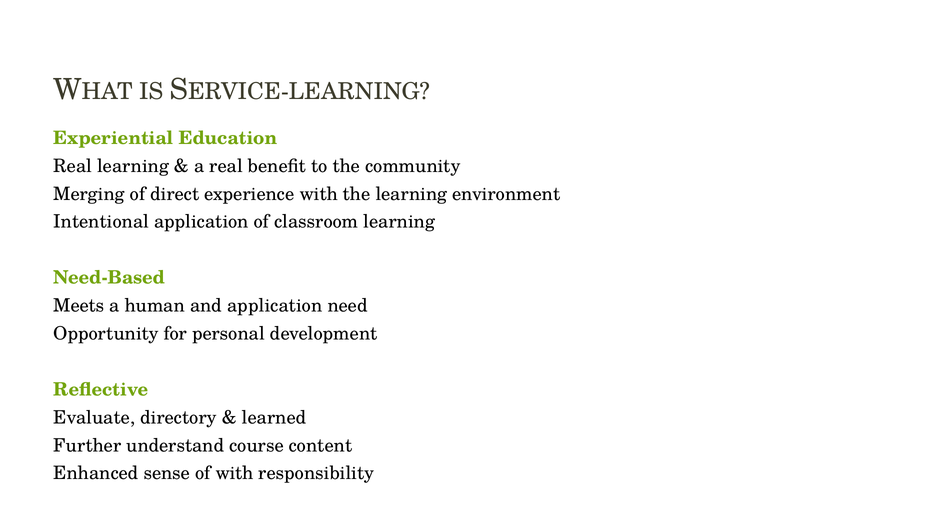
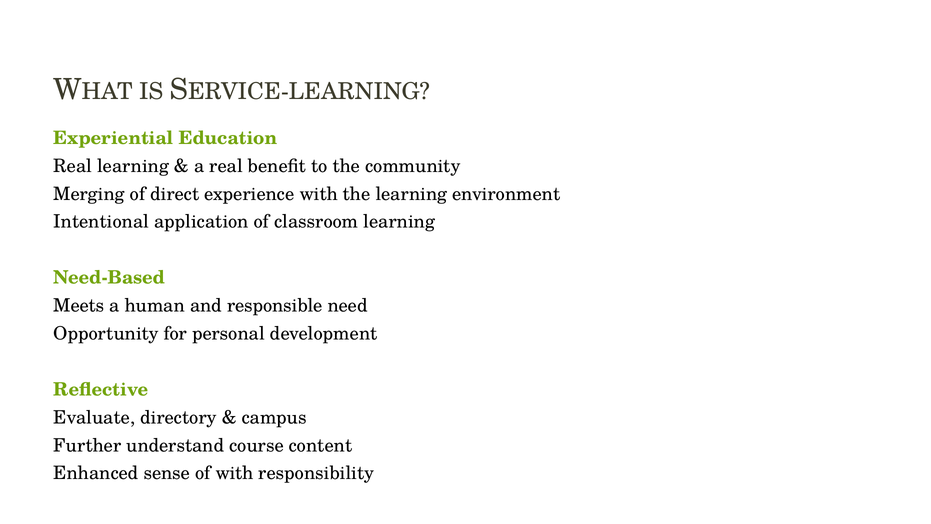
and application: application -> responsible (275, 306)
learned: learned -> campus (274, 417)
